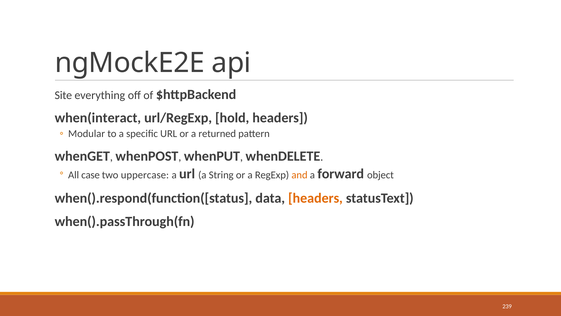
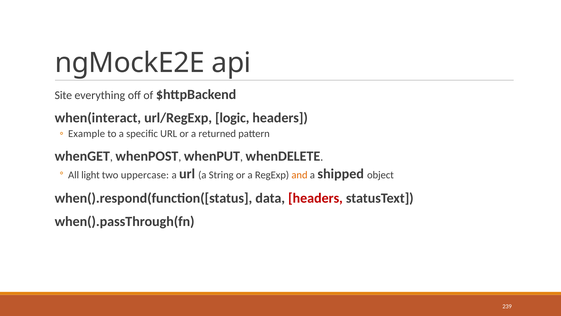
hold: hold -> logic (232, 118)
Modular: Modular -> Example (87, 133)
case: case -> light (91, 175)
forward: forward -> shipped (341, 174)
headers colour: orange -> red (315, 198)
